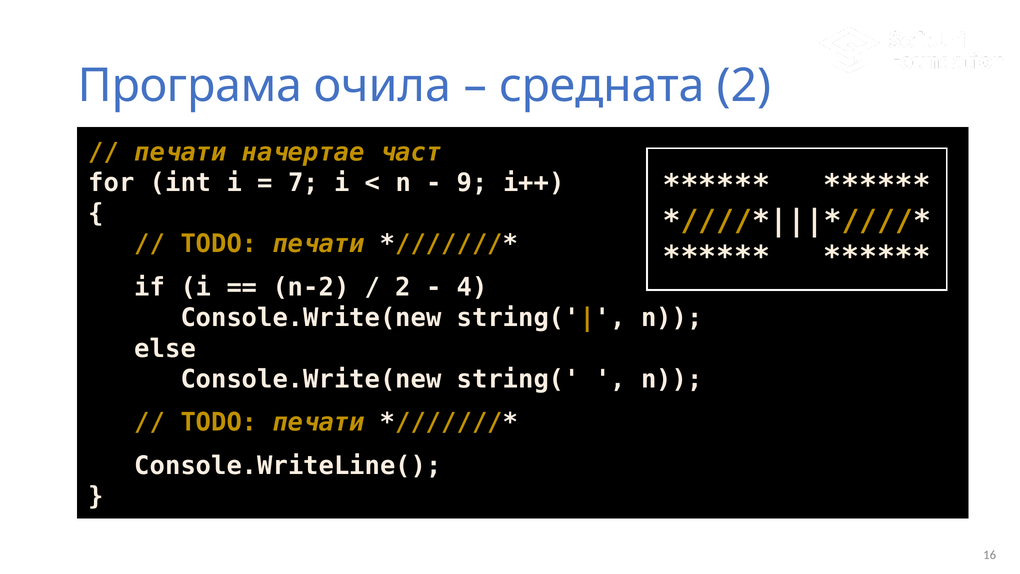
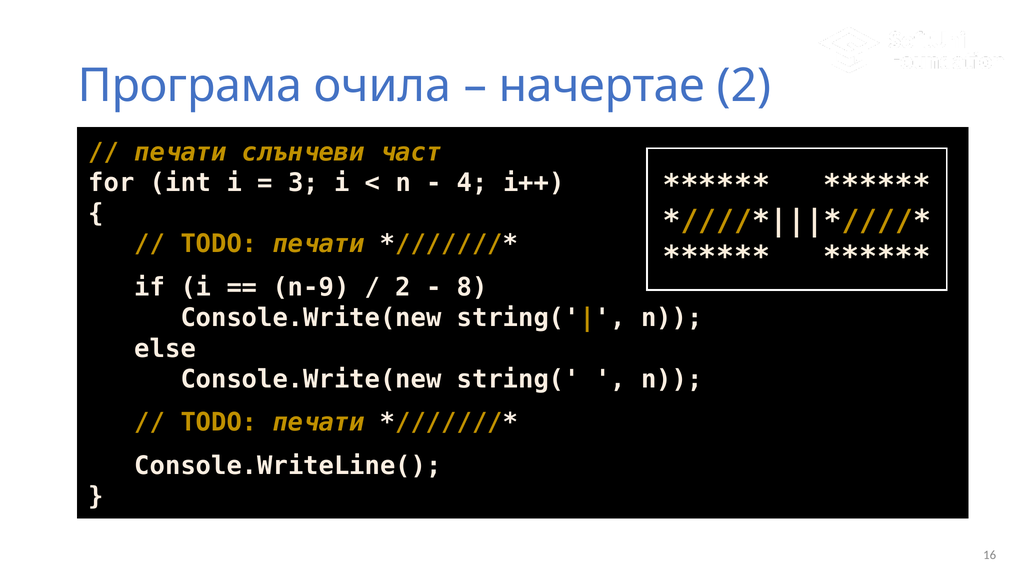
средната: средната -> начертае (602, 86)
начертае: начертае -> слънчеви (303, 152)
7: 7 -> 3 (303, 183)
9: 9 -> 4 (472, 183)
n-2: n-2 -> n-9 (311, 287)
4: 4 -> 8 (472, 287)
